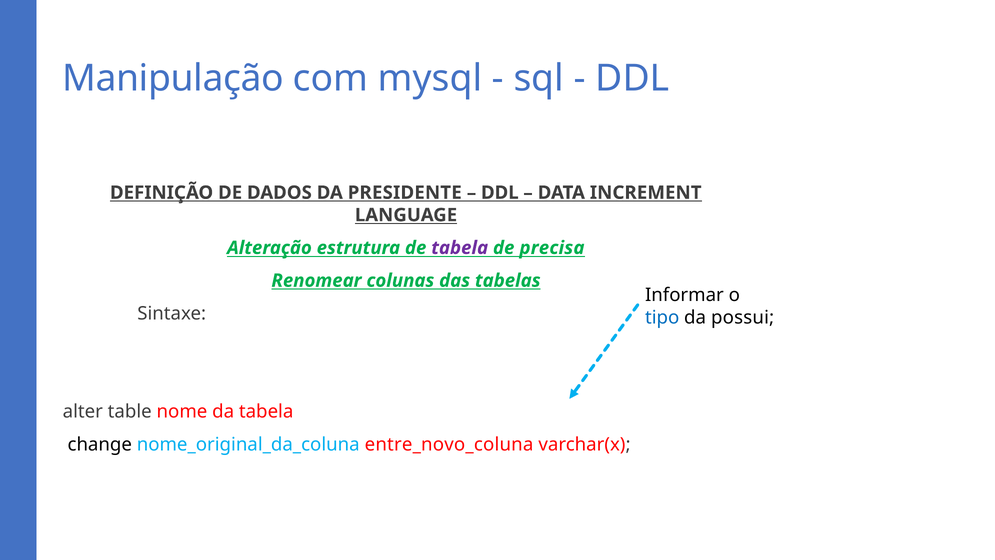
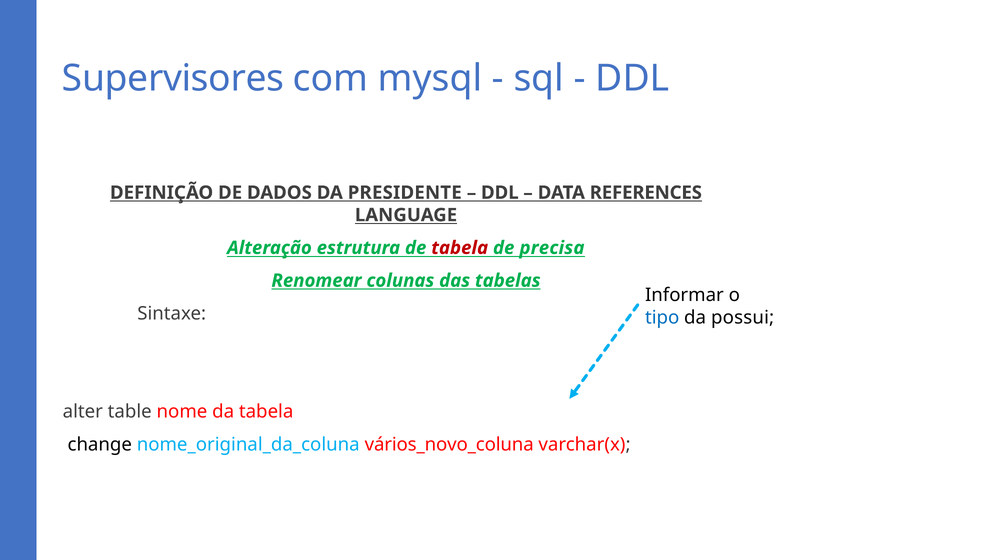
Manipulação: Manipulação -> Supervisores (173, 78)
INCREMENT: INCREMENT -> REFERENCES (646, 193)
tabela colour: purple -> red (460, 248)
entre_novo_coluna: entre_novo_coluna -> vários_novo_coluna (449, 444)
